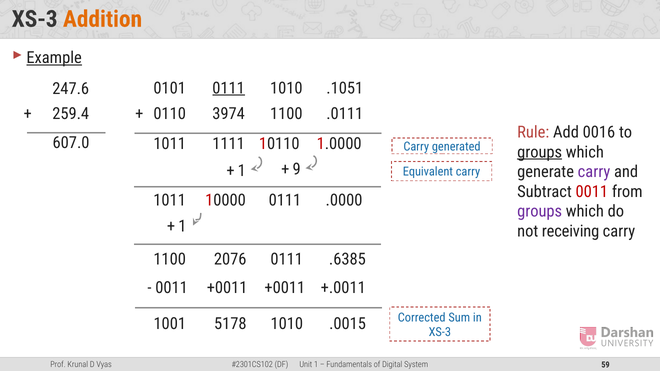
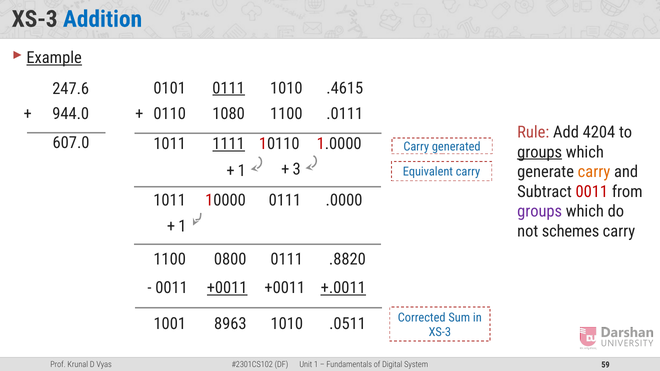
Addition colour: orange -> blue (102, 19)
.1051: .1051 -> .4615 (345, 88)
3974: 3974 -> 1080 (229, 114)
259.4: 259.4 -> 944.0 (71, 114)
0016: 0016 -> 4204 (599, 132)
1111 underline: none -> present (229, 144)
9: 9 -> 3 (297, 170)
carry colour: purple -> orange (594, 172)
receiving: receiving -> schemes (571, 231)
2076: 2076 -> 0800 (230, 260)
.6385: .6385 -> .8820 (347, 260)
+0011 underline: none -> present (227, 288)
+.0011 underline: none -> present (343, 288)
5178: 5178 -> 8963 (230, 324)
.0015: .0015 -> .0511 (348, 324)
